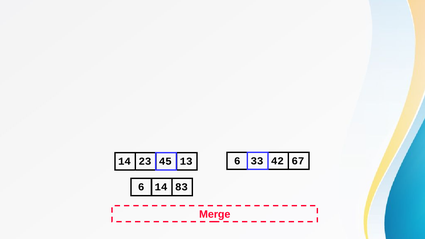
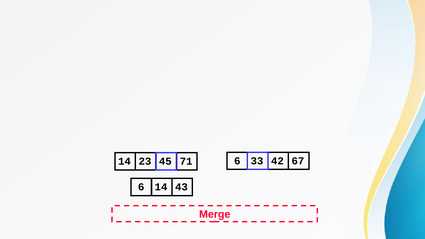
13: 13 -> 71 (186, 161)
83: 83 -> 43 (181, 187)
